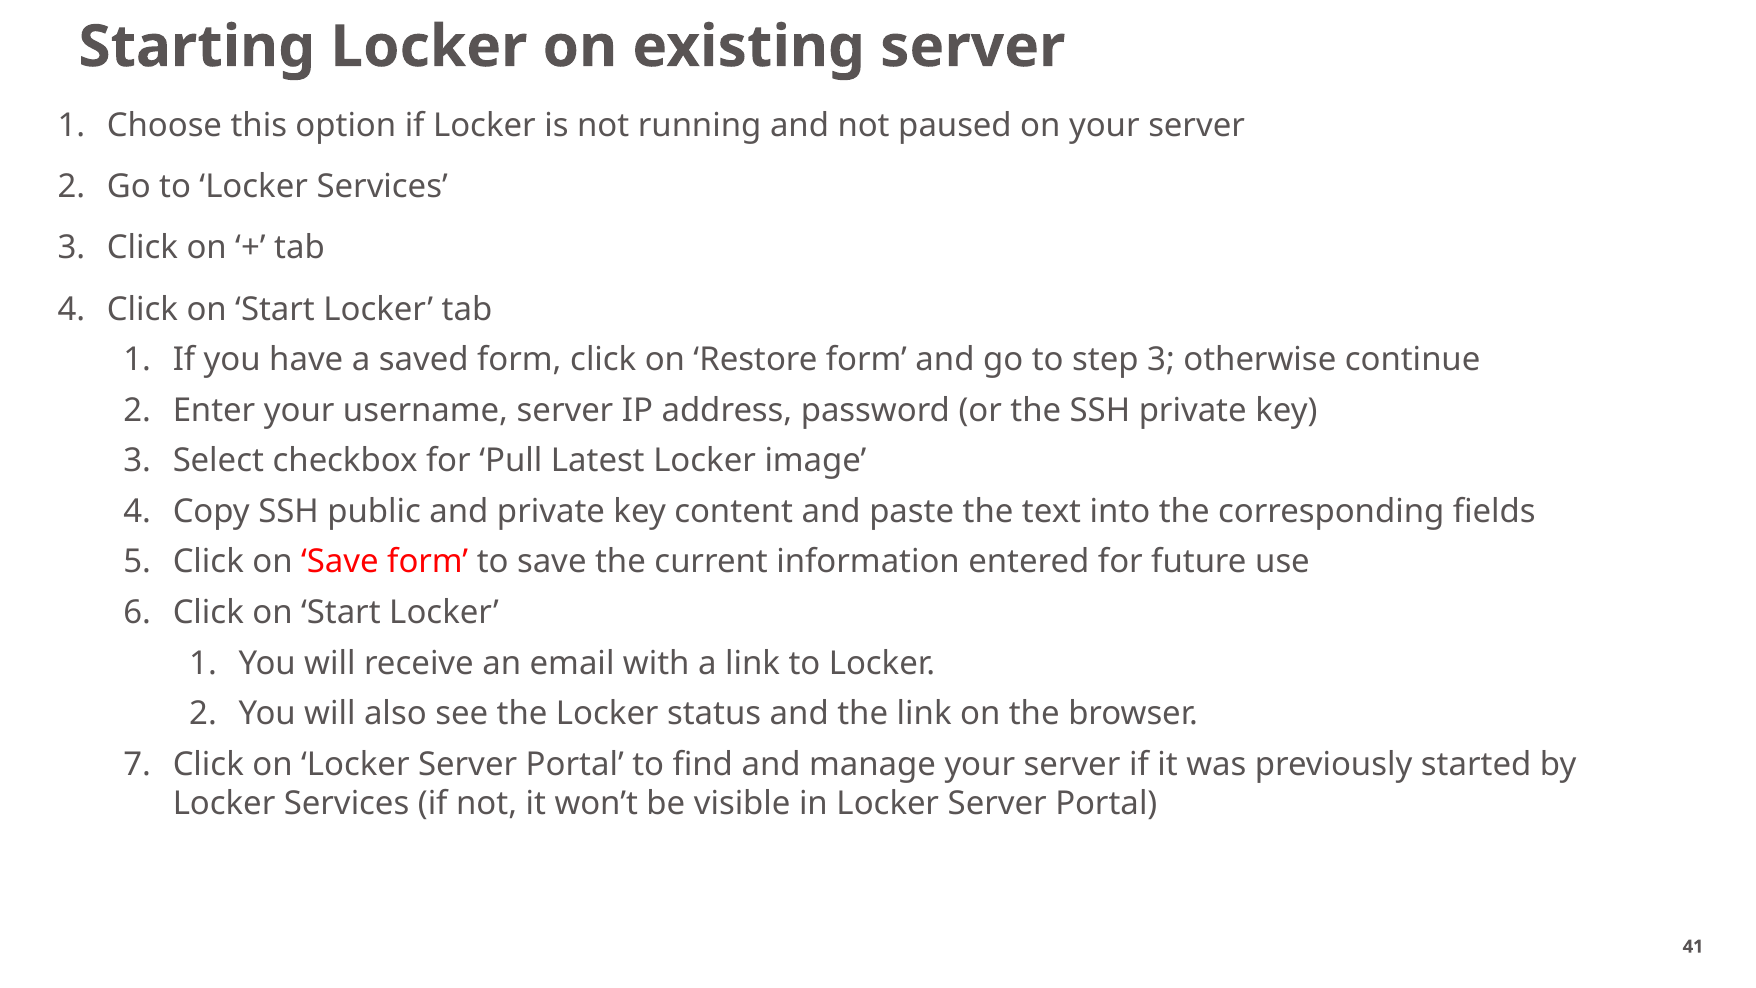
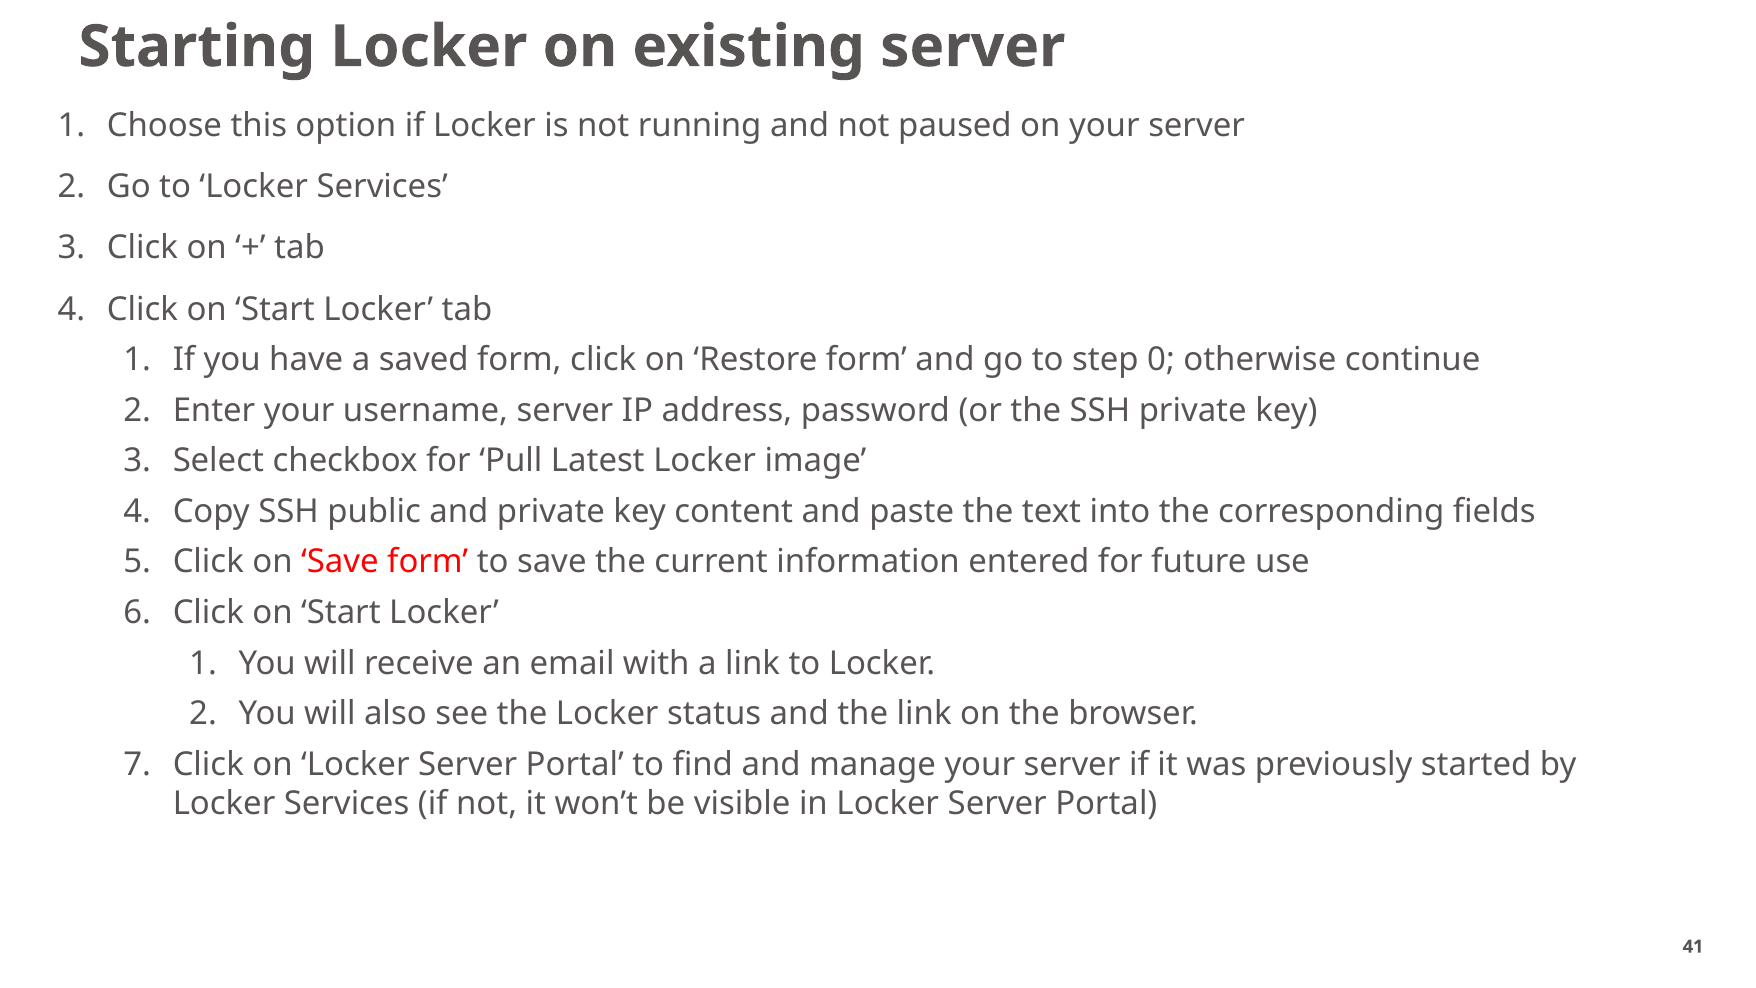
step 3: 3 -> 0 (1161, 360)
